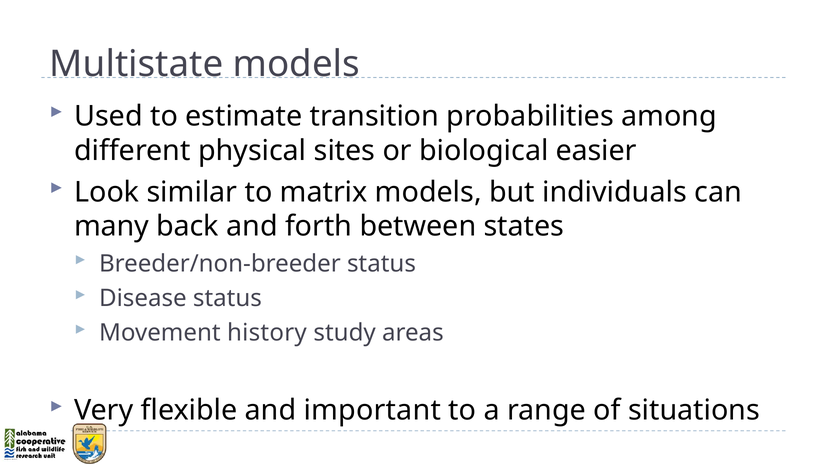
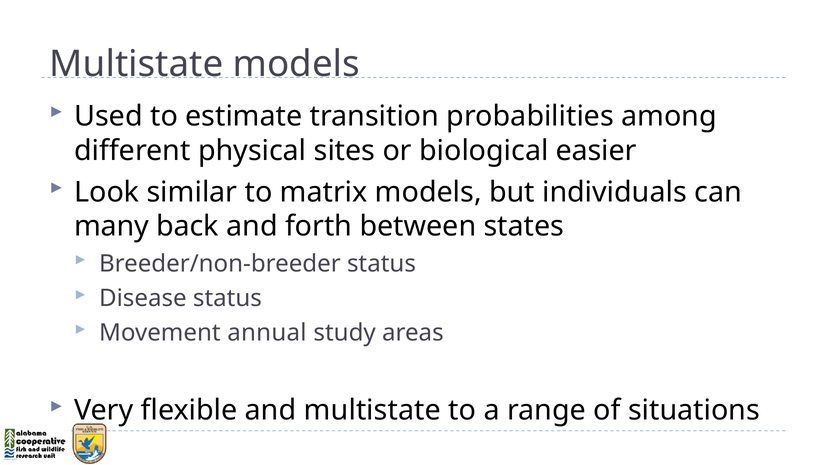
history: history -> annual (267, 333)
and important: important -> multistate (372, 411)
